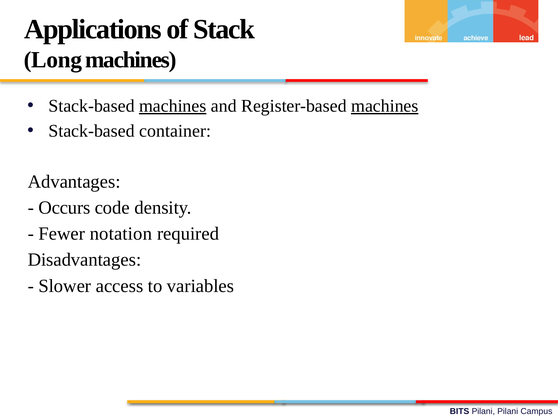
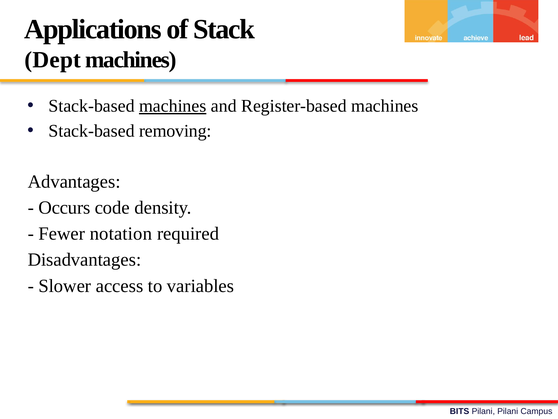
Long: Long -> Dept (53, 60)
machines underline: present -> none (385, 106)
container: container -> removing (175, 131)
